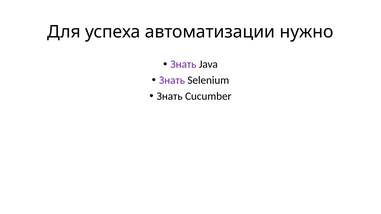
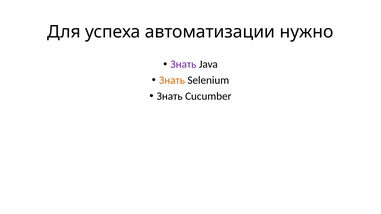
Знать colour: purple -> orange (172, 80)
